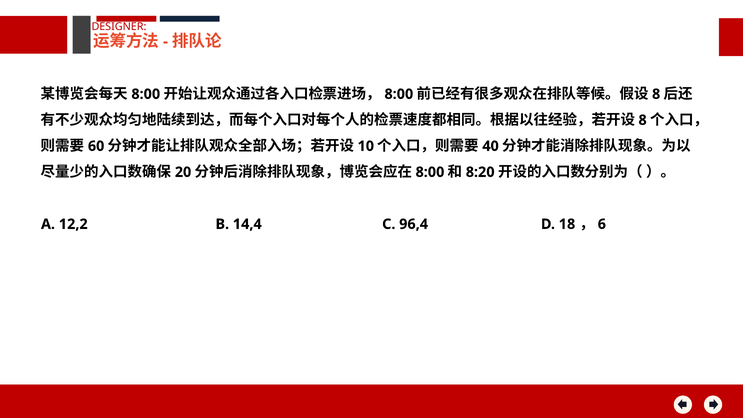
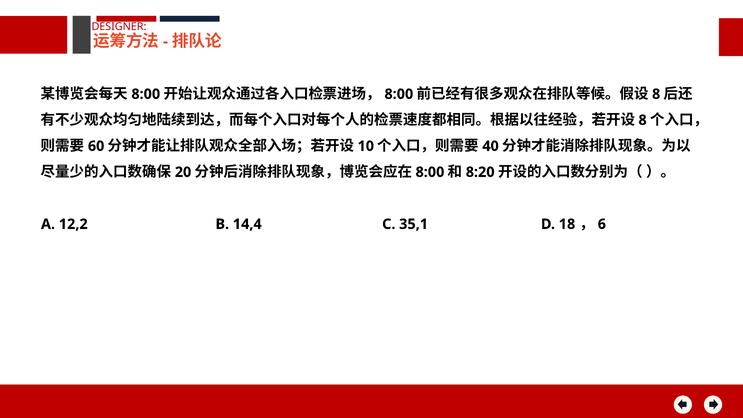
96,4: 96,4 -> 35,1 (414, 224)
